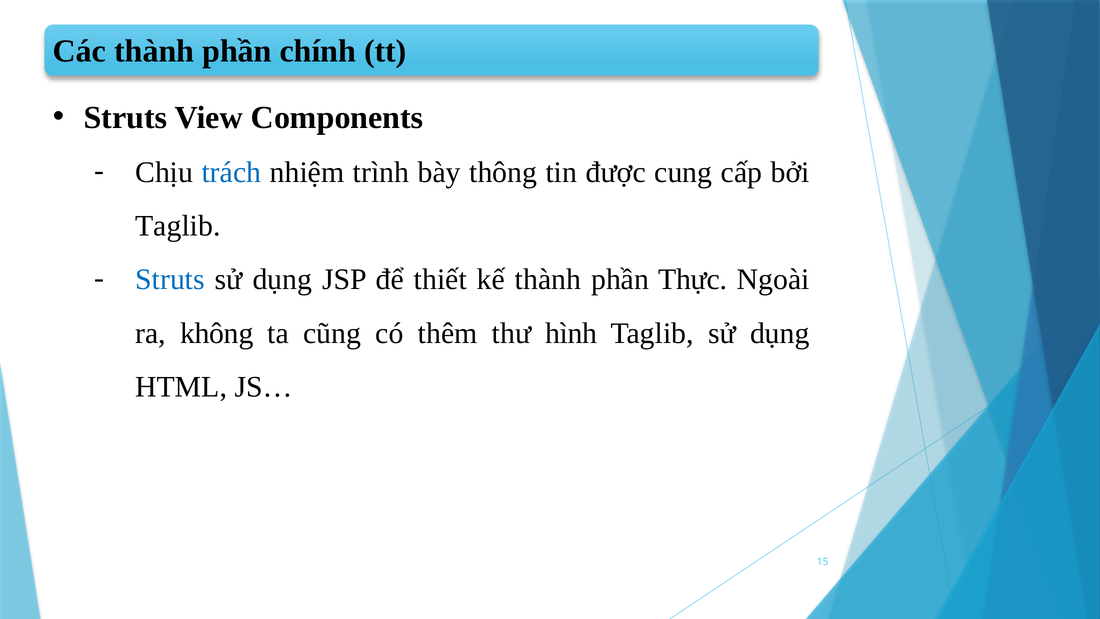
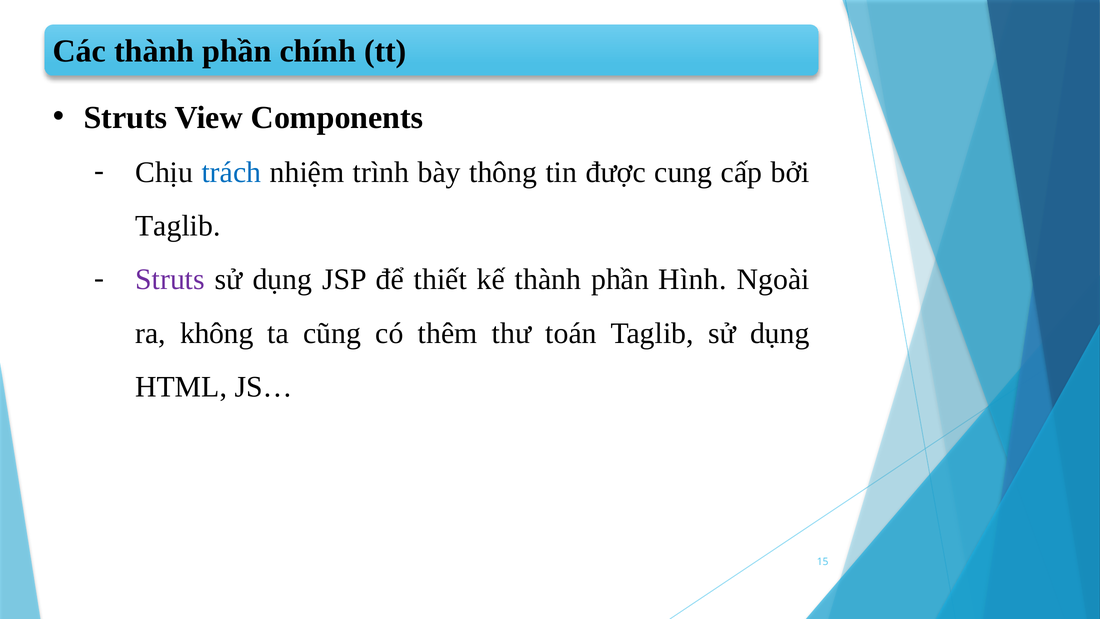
Struts colour: blue -> purple (170, 280)
Thực: Thực -> Hình (692, 280)
hình: hình -> toán (571, 333)
